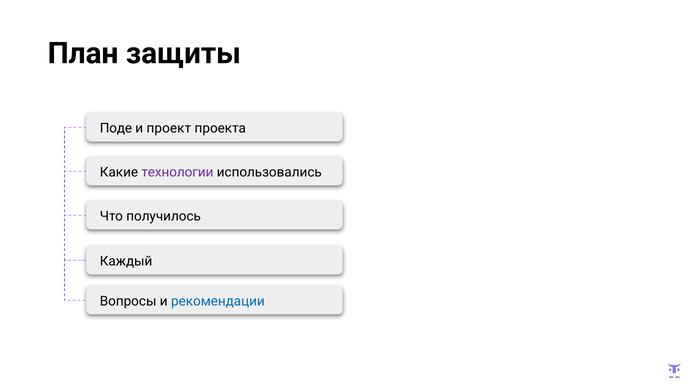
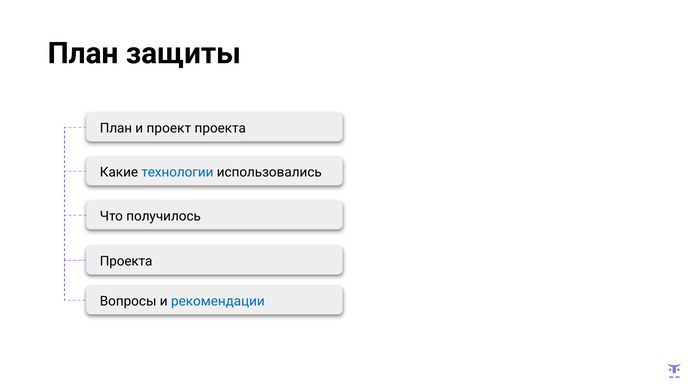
Поде: Поде -> План (116, 128)
технологии colour: purple -> blue (177, 172)
Каждый: Каждый -> Проекта (126, 261)
